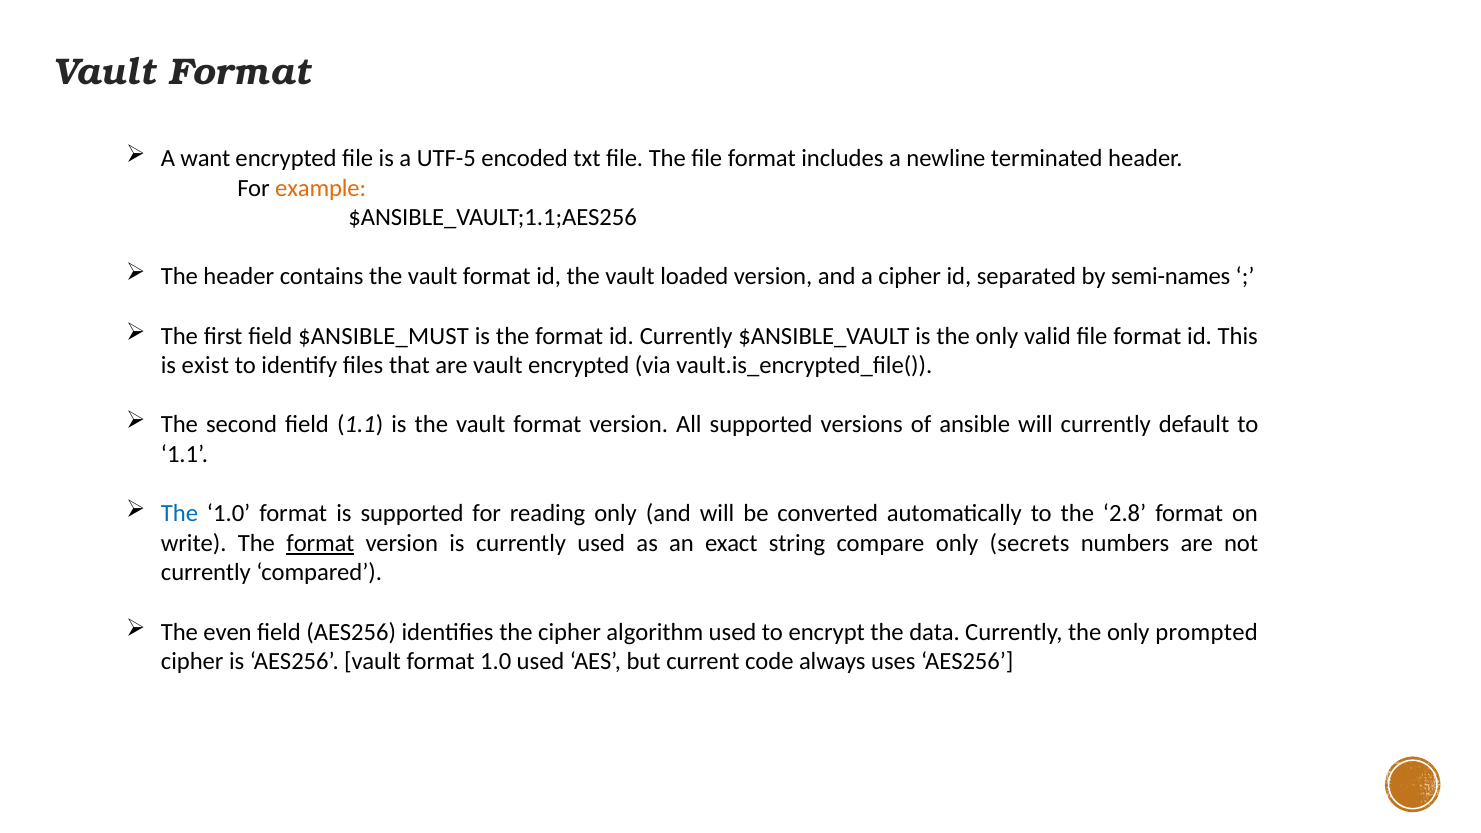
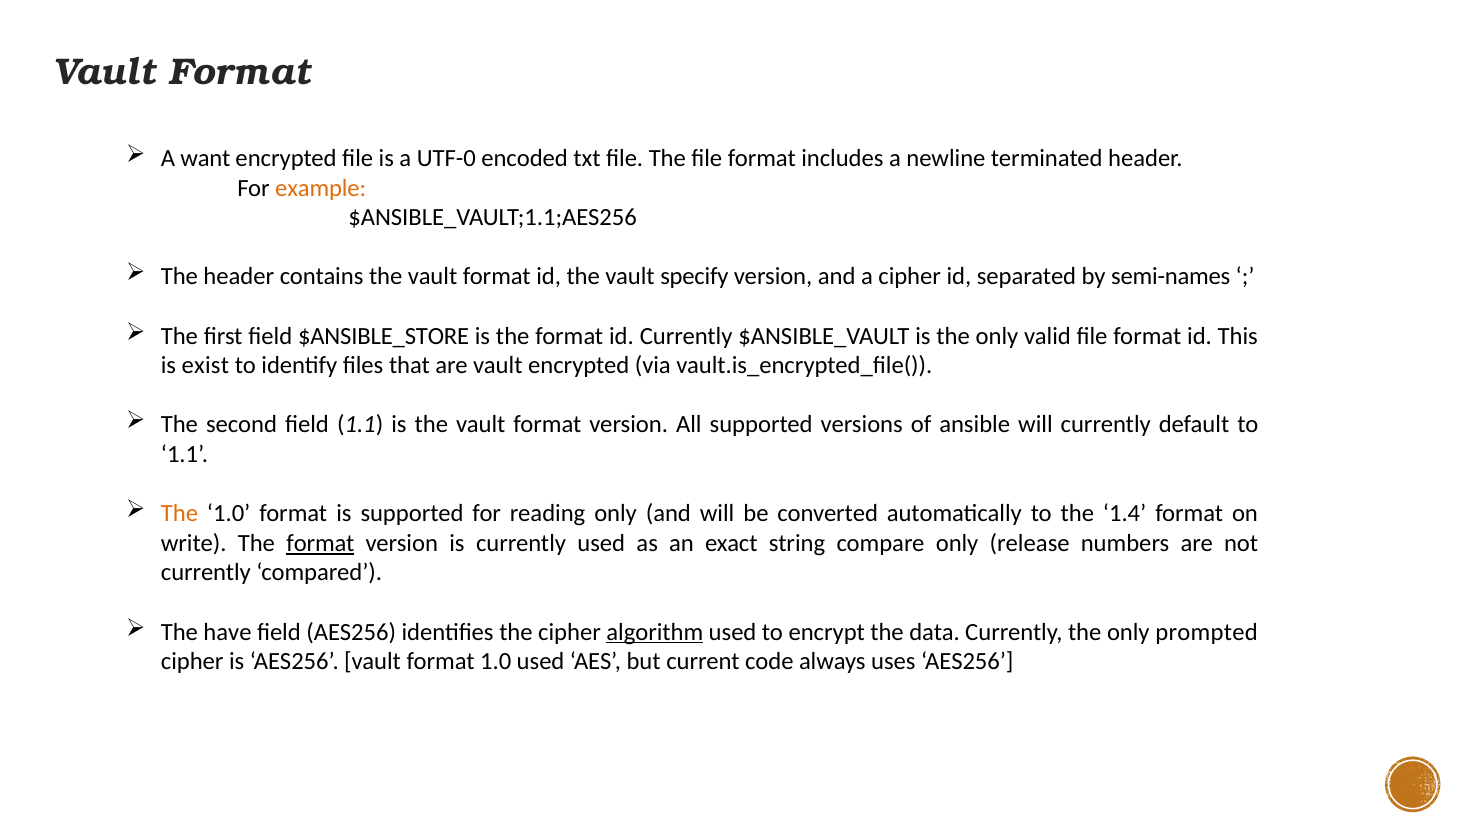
UTF-5: UTF-5 -> UTF-0 (446, 158)
loaded: loaded -> specify (694, 277)
$ANSIBLE_MUST: $ANSIBLE_MUST -> $ANSIBLE_STORE (384, 336)
The colour: blue -> orange (179, 514)
2.8: 2.8 -> 1.4 (1125, 514)
secrets: secrets -> release (1030, 543)
even: even -> have (228, 632)
algorithm underline: none -> present (655, 632)
